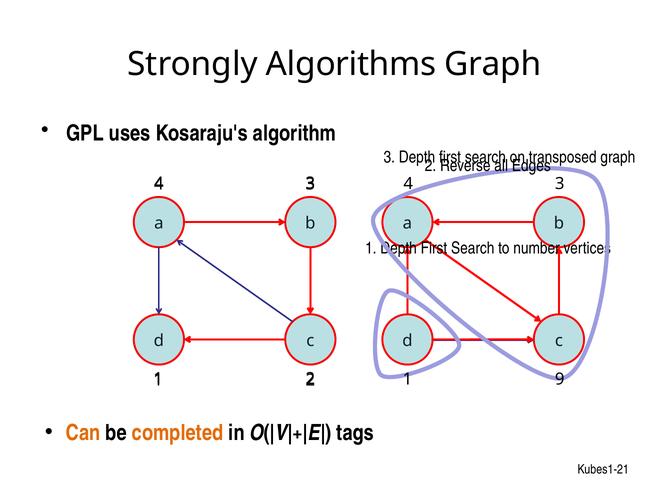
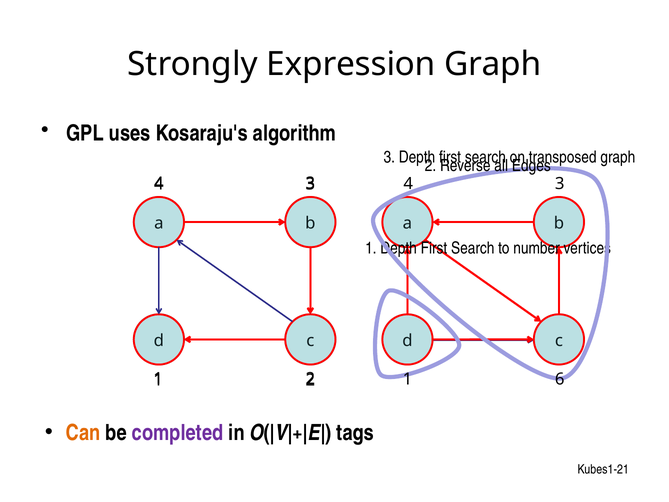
Algorithms: Algorithms -> Expression (351, 64)
9: 9 -> 6 (560, 379)
completed colour: orange -> purple (178, 433)
